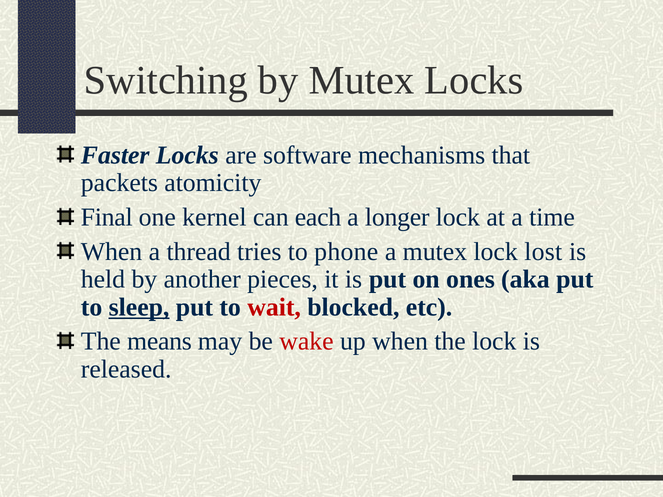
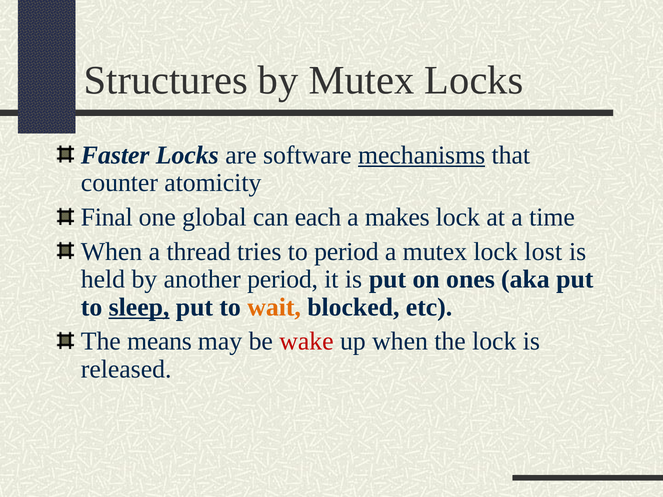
Switching: Switching -> Structures (166, 80)
mechanisms underline: none -> present (422, 155)
packets: packets -> counter (119, 183)
kernel: kernel -> global (214, 217)
longer: longer -> makes (397, 217)
to phone: phone -> period (346, 252)
another pieces: pieces -> period (283, 279)
wait colour: red -> orange (274, 307)
